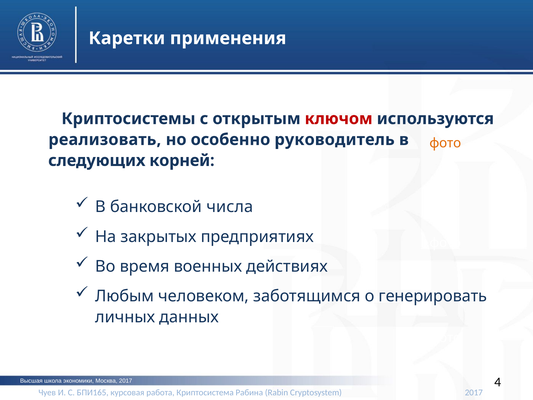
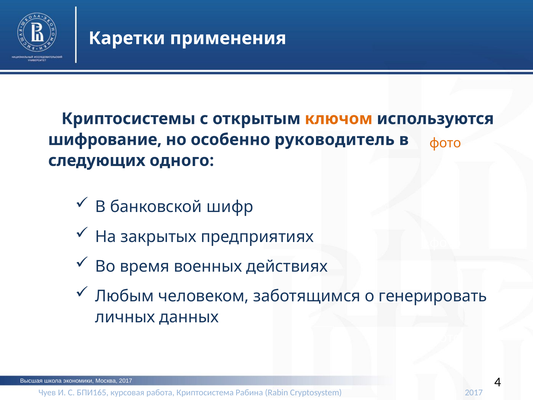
ключом colour: red -> orange (339, 119)
реализовать: реализовать -> шифрование (105, 140)
корней: корней -> одного (182, 160)
числа: числа -> шифр (230, 207)
